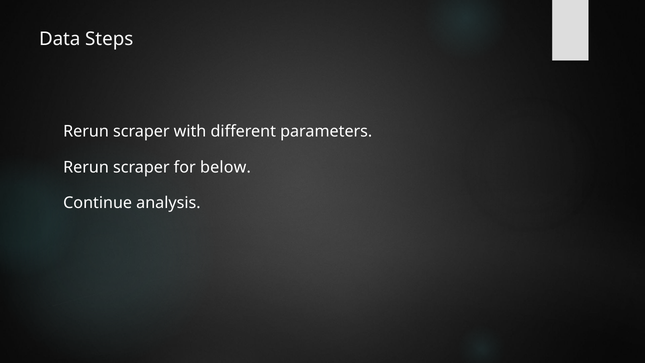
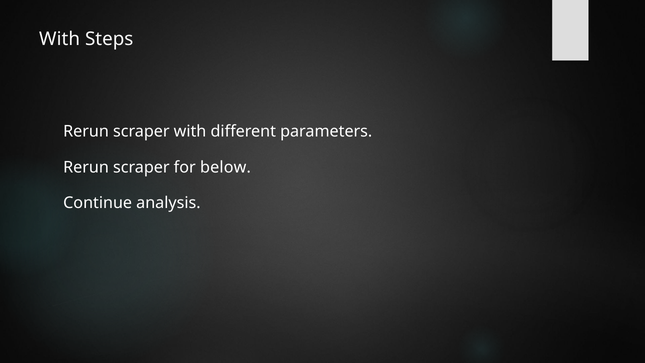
Data: Data -> With (60, 39)
